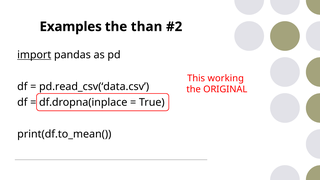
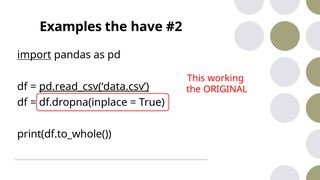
than: than -> have (147, 27)
pd.read_csv(‘data.csv underline: none -> present (94, 87)
print(df.to_mean(: print(df.to_mean( -> print(df.to_whole( (64, 134)
